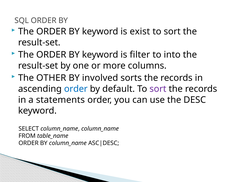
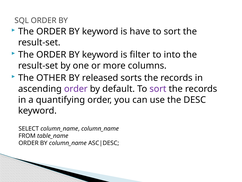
exist: exist -> have (140, 31)
involved: involved -> released (100, 78)
order colour: blue -> purple (76, 89)
statements: statements -> quantifying (60, 100)
